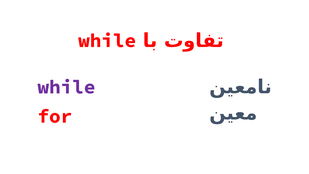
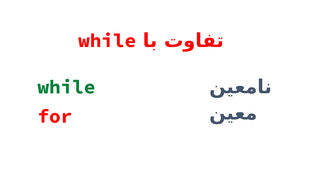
while colour: purple -> green (66, 87)
